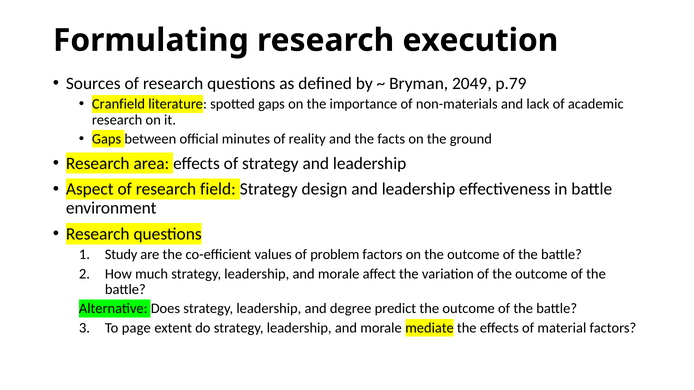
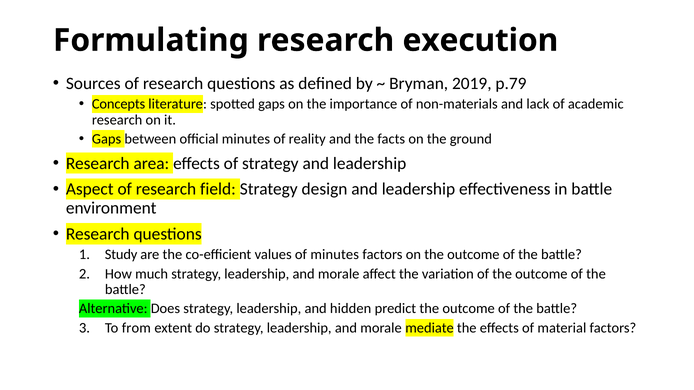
2049: 2049 -> 2019 (472, 83)
Cranfield: Cranfield -> Concepts (119, 104)
of problem: problem -> minutes (335, 255)
degree: degree -> hidden (351, 309)
page: page -> from (136, 328)
